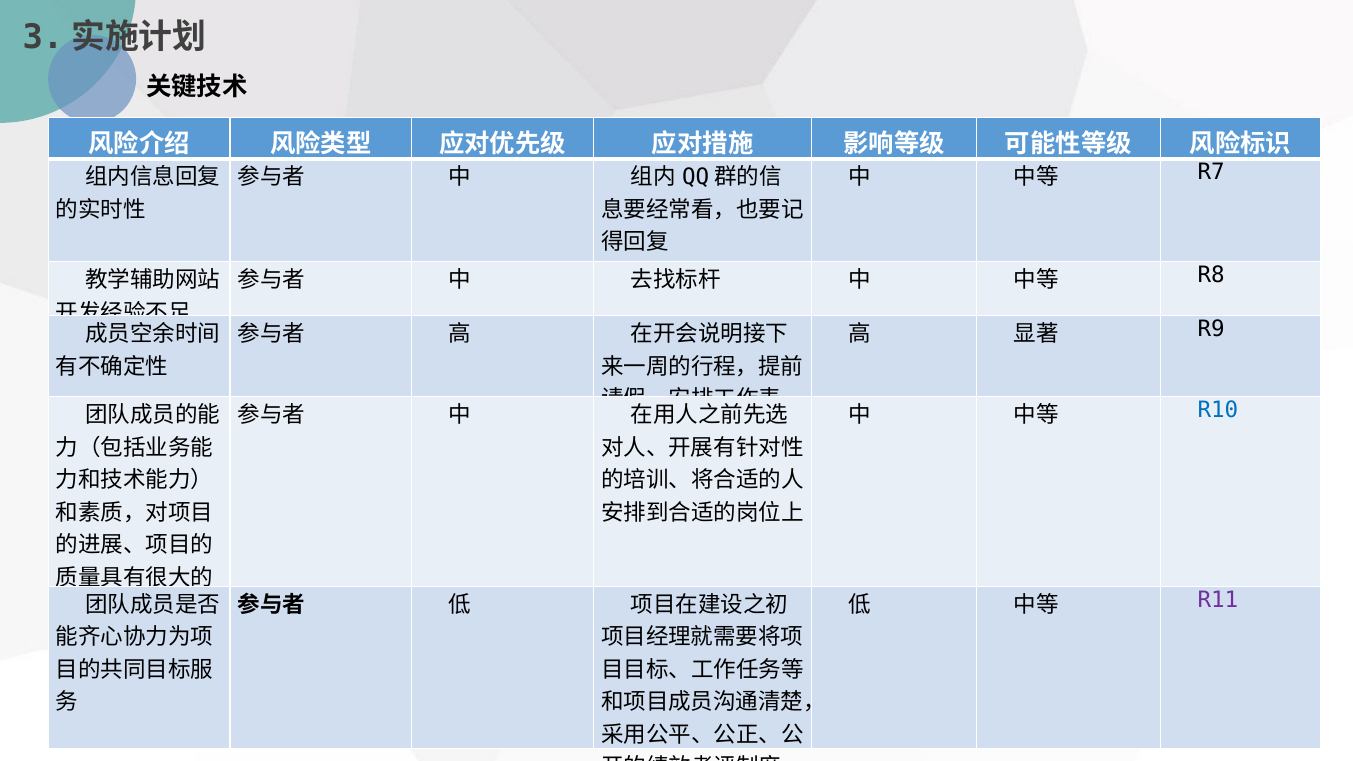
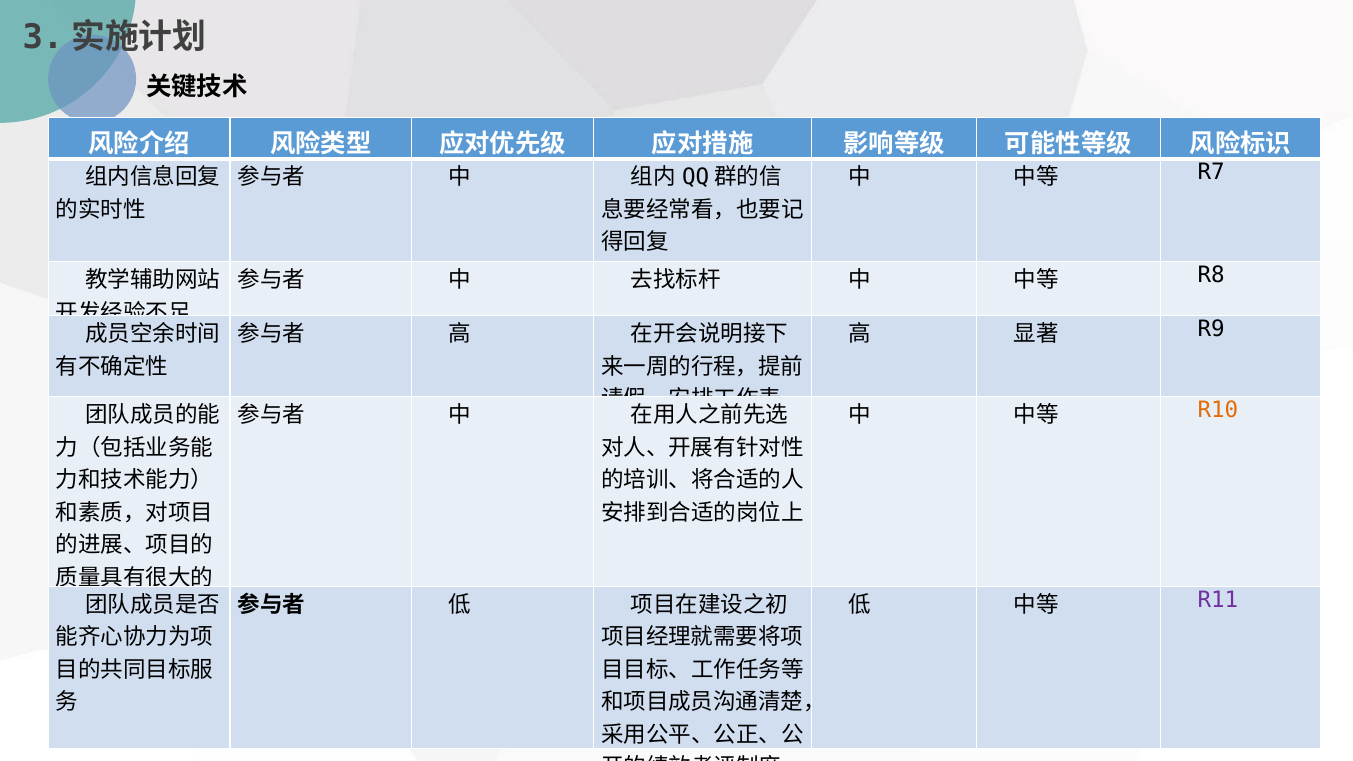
R10 colour: blue -> orange (1218, 410)
